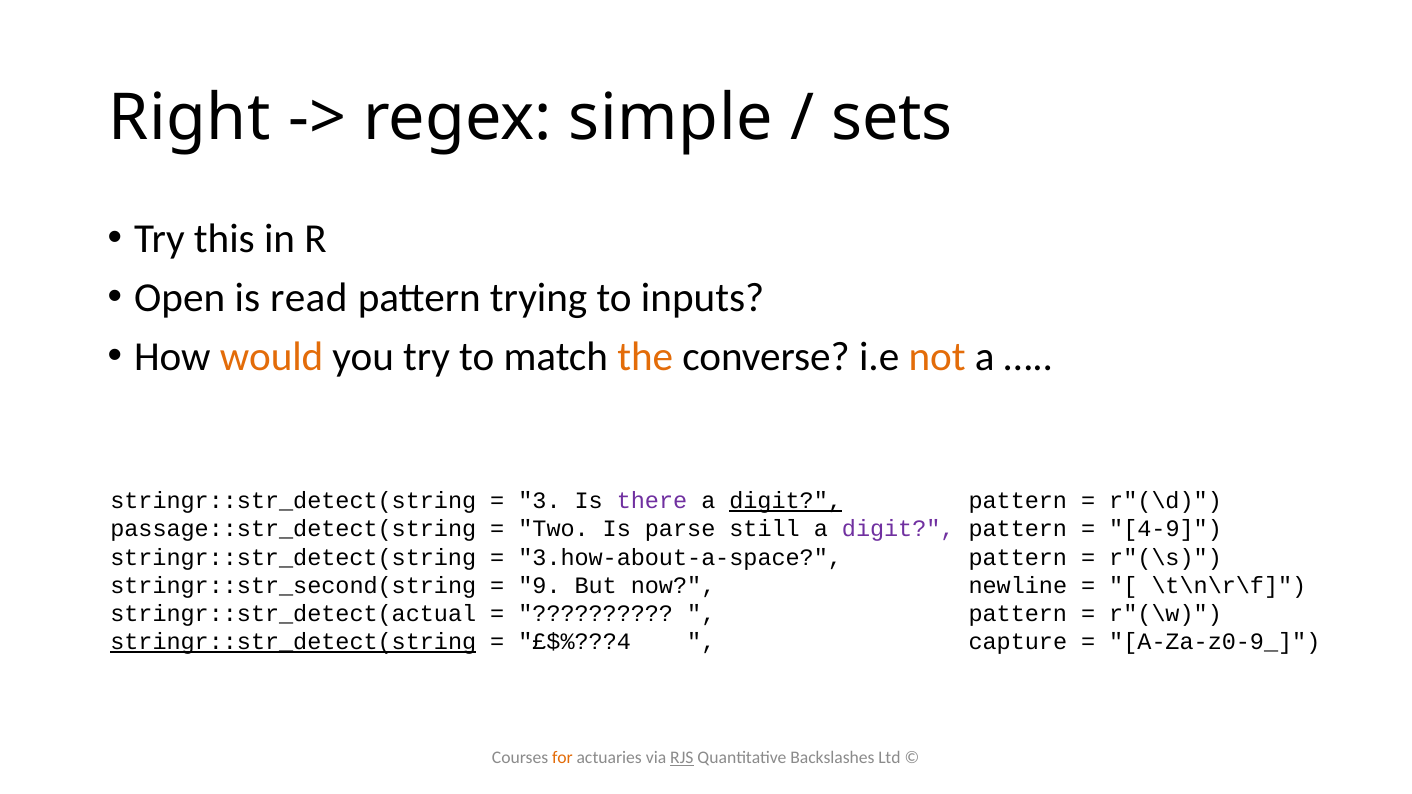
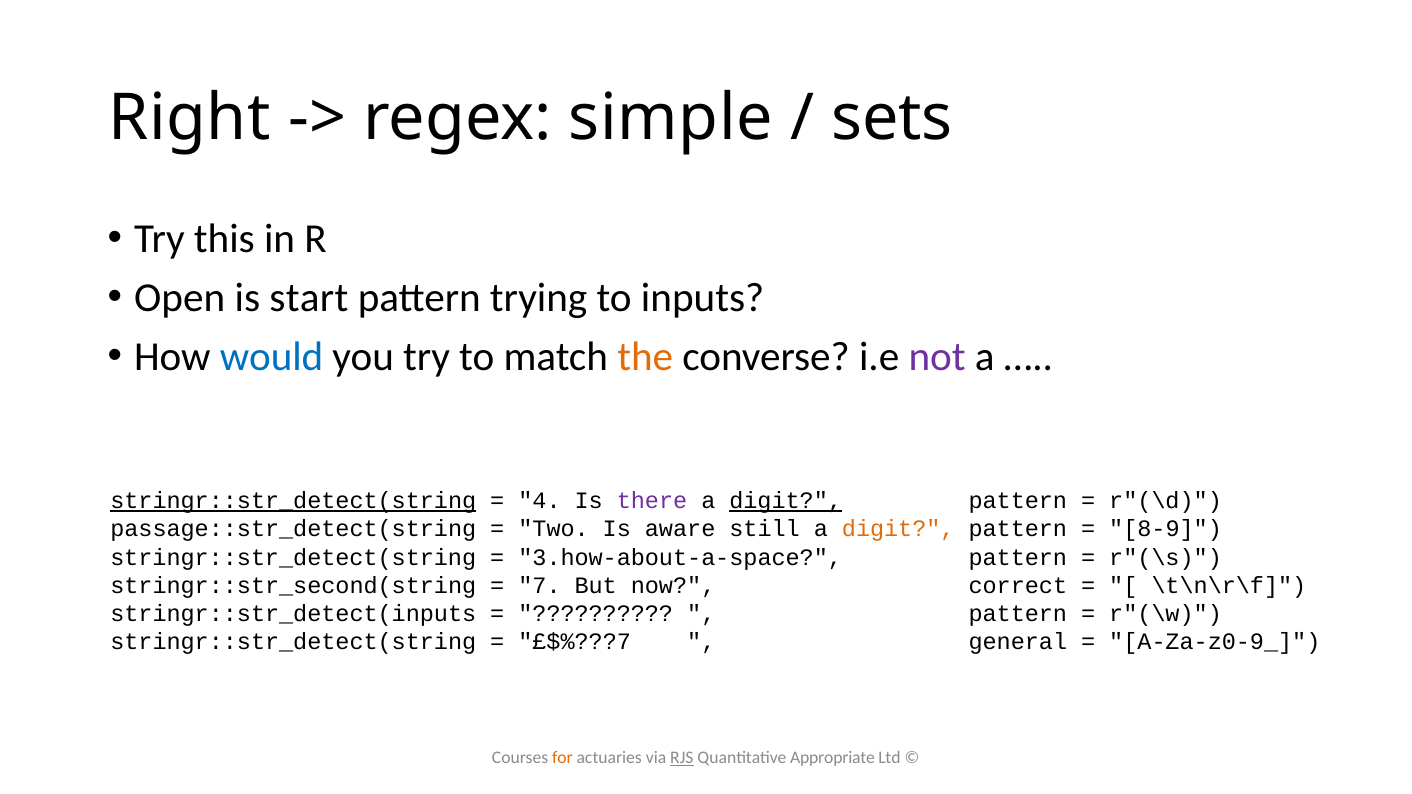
read: read -> start (309, 298)
would colour: orange -> blue (272, 357)
not colour: orange -> purple (937, 357)
stringr::str_detect(string underline: none -> present (293, 501)
3: 3 -> 4 (539, 501)
parse: parse -> aware (680, 529)
digit colour: purple -> orange (898, 529)
4-9: 4-9 -> 8-9 (1166, 529)
9: 9 -> 7 (539, 586)
newline: newline -> correct (1018, 586)
stringr::str_detect(actual: stringr::str_detect(actual -> stringr::str_detect(inputs (293, 614)
stringr::str_detect(string underline: present -> none (293, 642)
£$%???4: £$%???4 -> £$%???7 (575, 642)
capture: capture -> general (1018, 642)
Backslashes: Backslashes -> Appropriate (832, 758)
